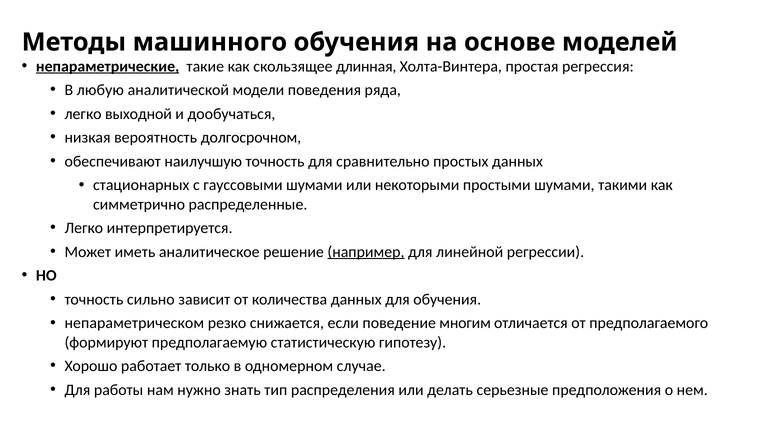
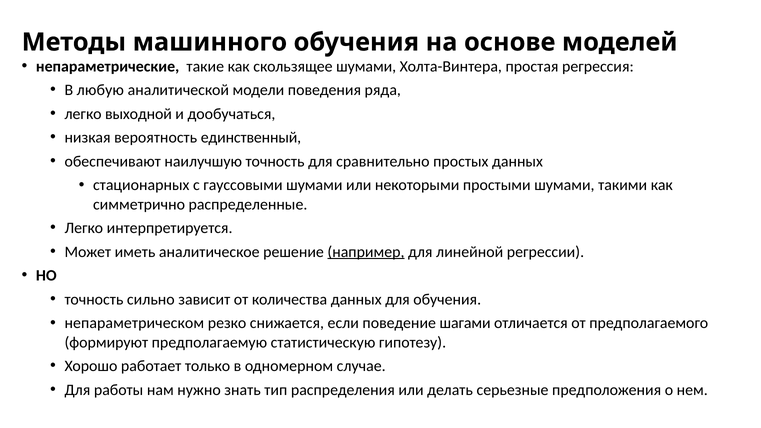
непараметрические underline: present -> none (108, 66)
скользящее длинная: длинная -> шумами (366, 66)
долгосрочном: долгосрочном -> единственный (251, 138)
многим: многим -> шагами (465, 323)
